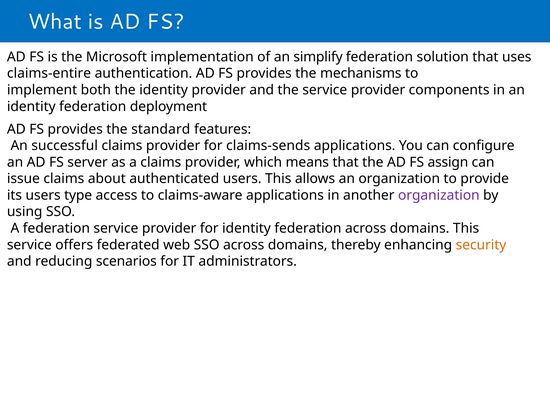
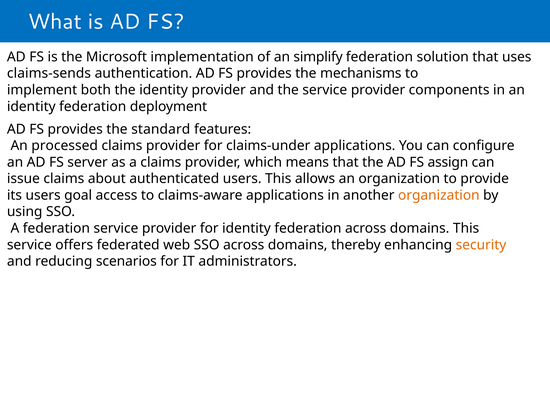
claims-entire: claims-entire -> claims-sends (49, 73)
successful: successful -> processed (65, 146)
claims-sends: claims-sends -> claims-under (268, 146)
type: type -> goal (78, 195)
organization colour: purple -> orange (439, 195)
